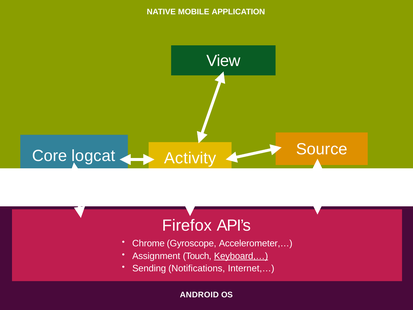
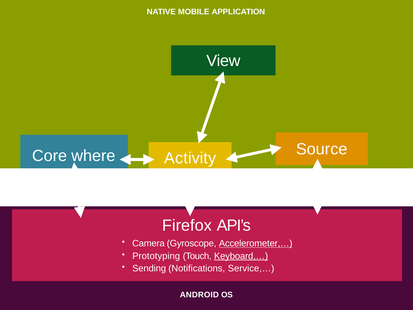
logcat: logcat -> where (94, 156)
Chrome: Chrome -> Camera (148, 243)
Accelerometer,… underline: none -> present (256, 243)
Assignment: Assignment -> Prototyping (156, 256)
Internet,…: Internet,… -> Service,… (251, 268)
